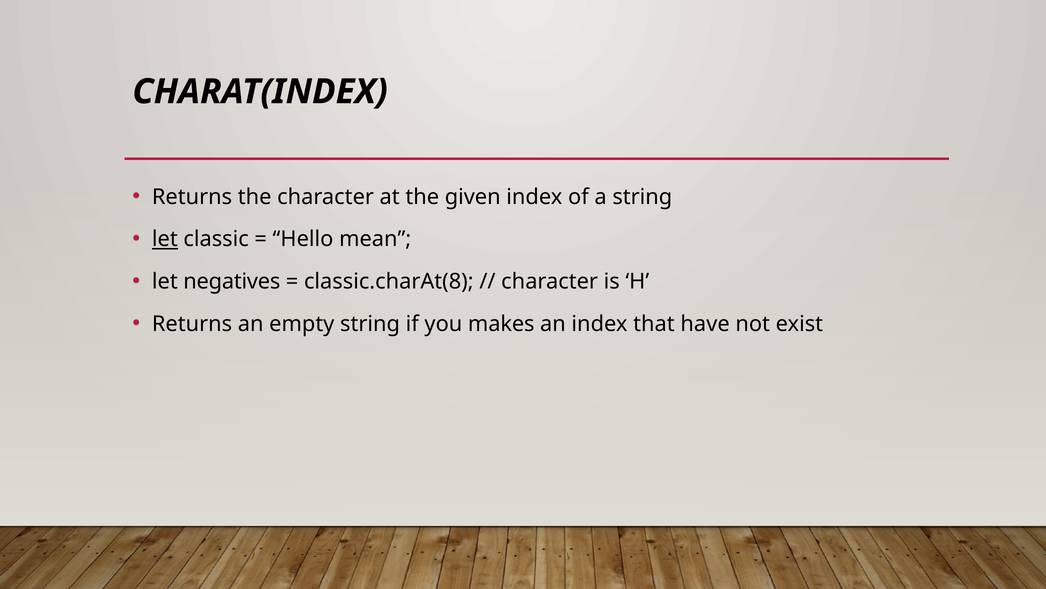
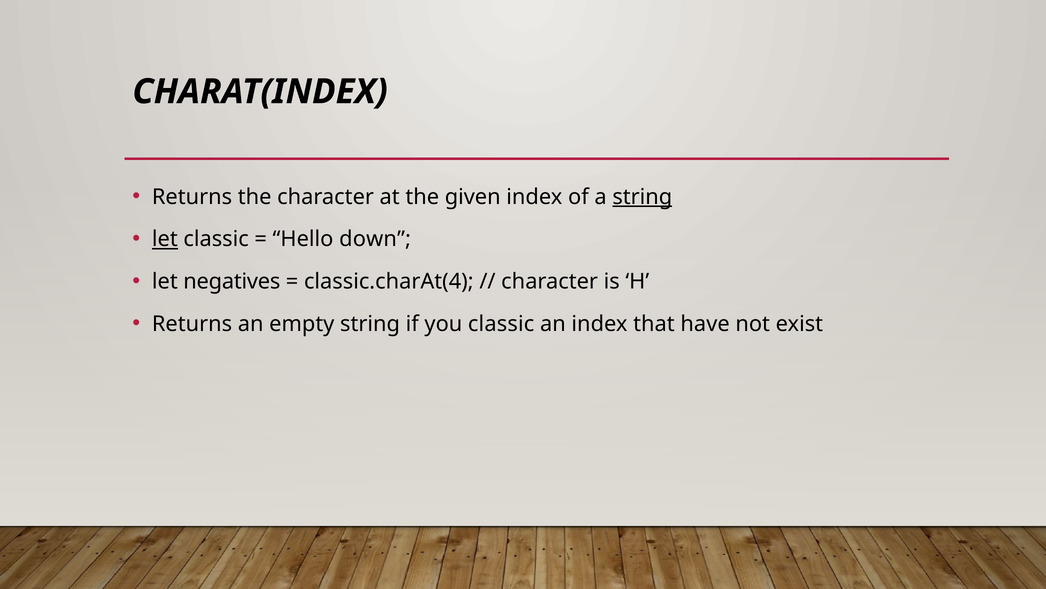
string underline: none -> present (642, 197)
mean: mean -> down (375, 239)
classic.charAt(8: classic.charAt(8 -> classic.charAt(4 (389, 281)
you makes: makes -> classic (501, 324)
